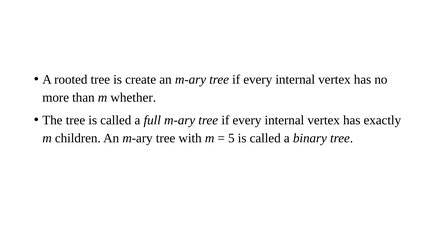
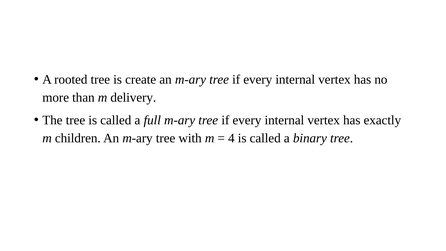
whether: whether -> delivery (133, 97)
5: 5 -> 4 (231, 138)
